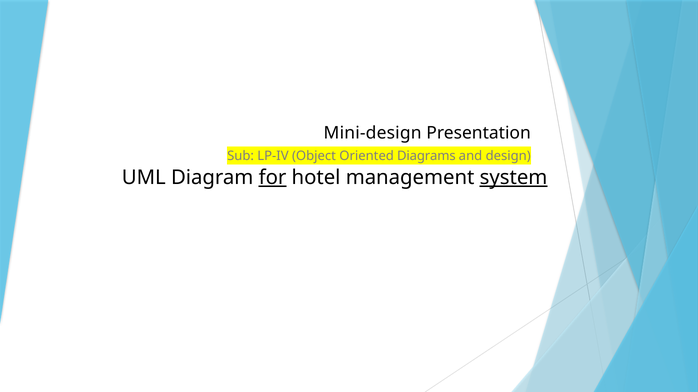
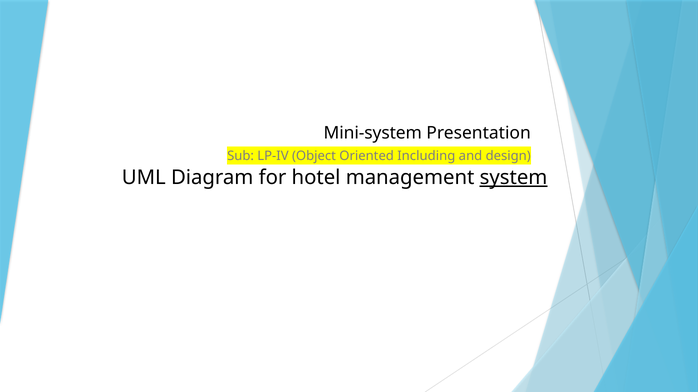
Mini-design: Mini-design -> Mini-system (373, 133)
Diagrams: Diagrams -> Including (426, 156)
for underline: present -> none (272, 178)
